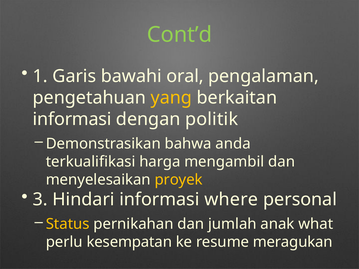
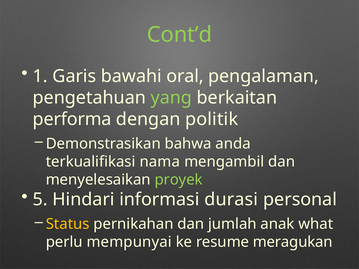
yang colour: yellow -> light green (171, 98)
informasi: informasi -> performa (72, 119)
harga: harga -> nama (160, 162)
proyek colour: yellow -> light green (179, 180)
3: 3 -> 5 (40, 200)
where: where -> durasi (231, 200)
kesempatan: kesempatan -> mempunyai (129, 242)
